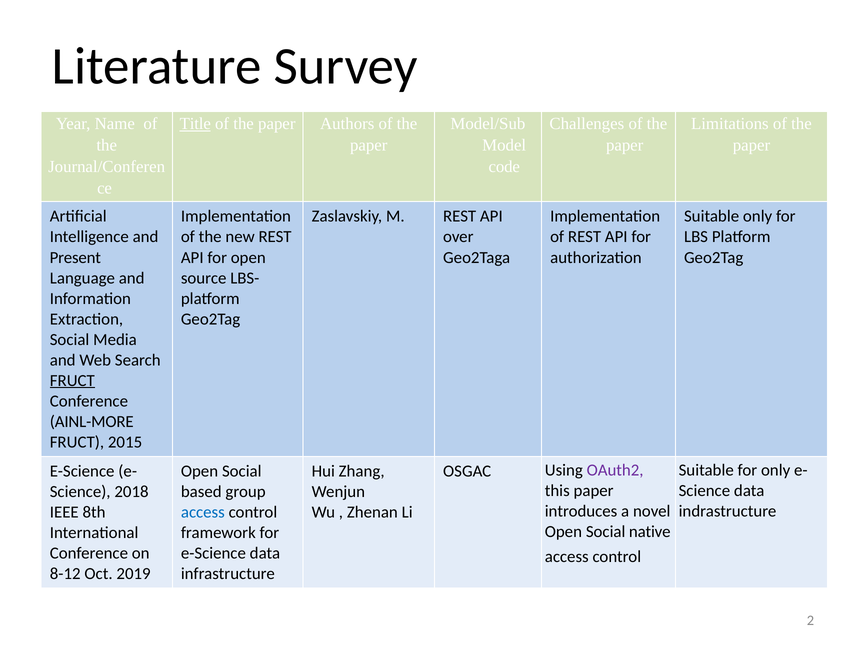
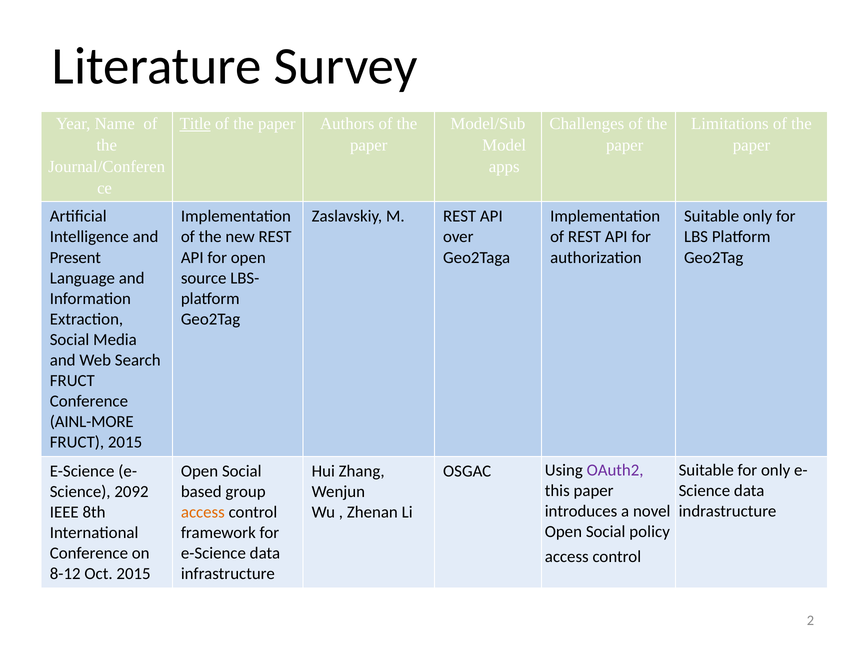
code: code -> apps (504, 166)
FRUCT underline: present -> none (72, 380)
2018: 2018 -> 2092 (132, 491)
access colour: blue -> orange (203, 512)
native: native -> policy (650, 531)
Oct 2019: 2019 -> 2015 (134, 573)
